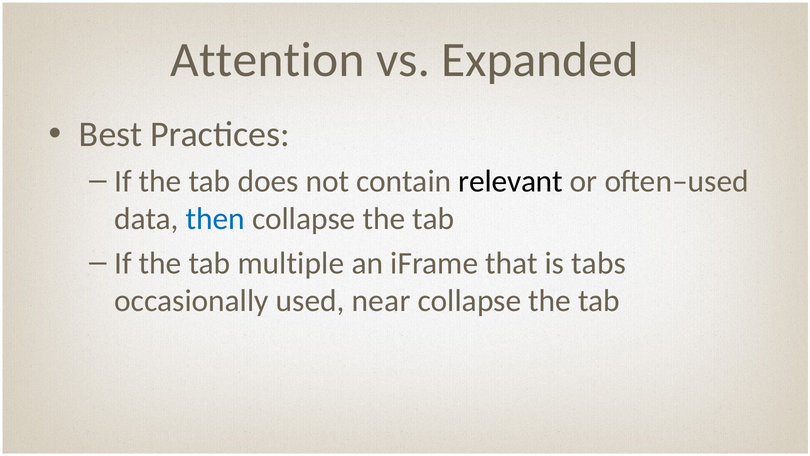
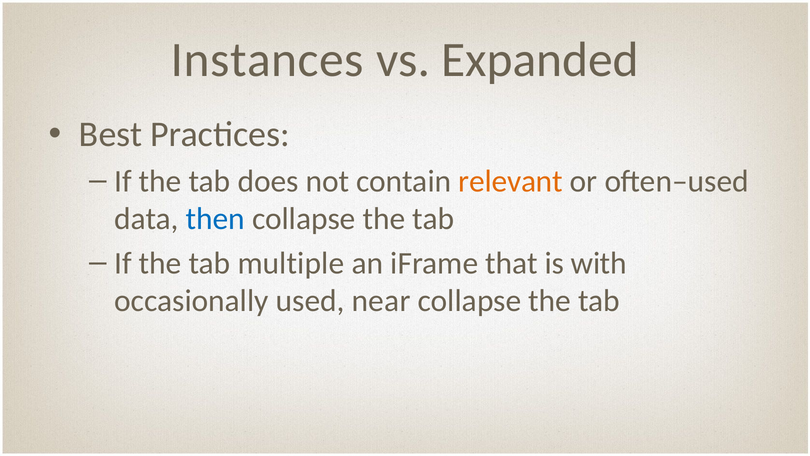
Attention: Attention -> Instances (267, 60)
relevant colour: black -> orange (511, 181)
tabs: tabs -> with (599, 263)
